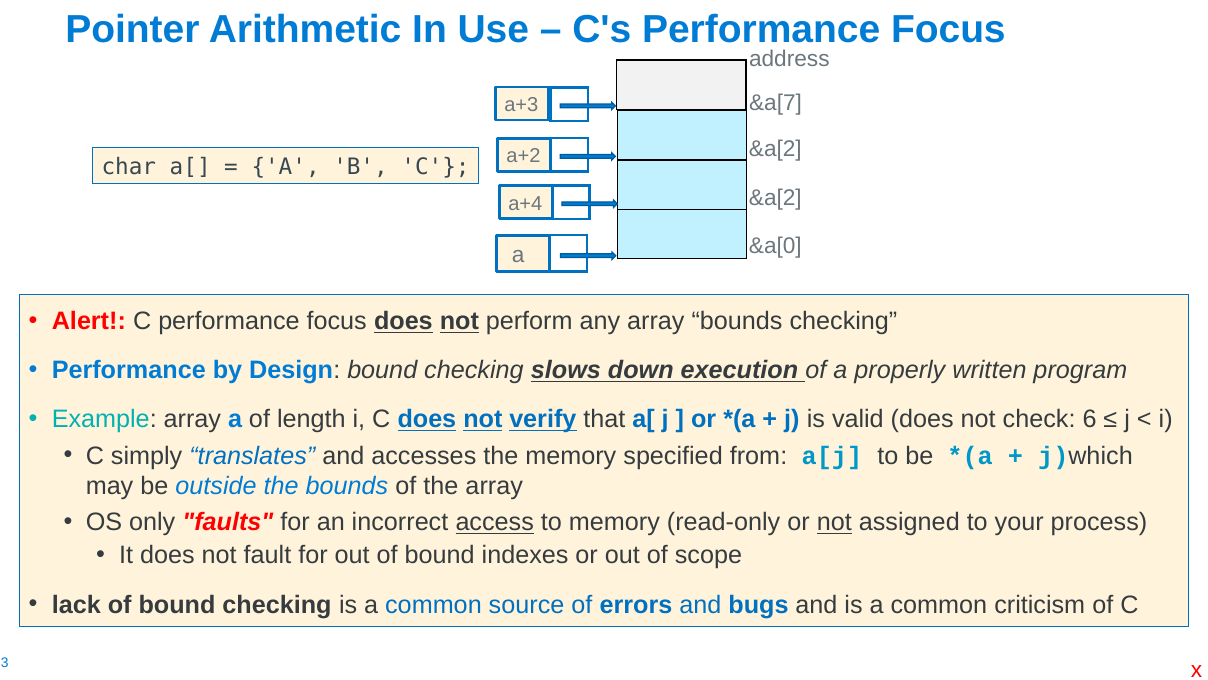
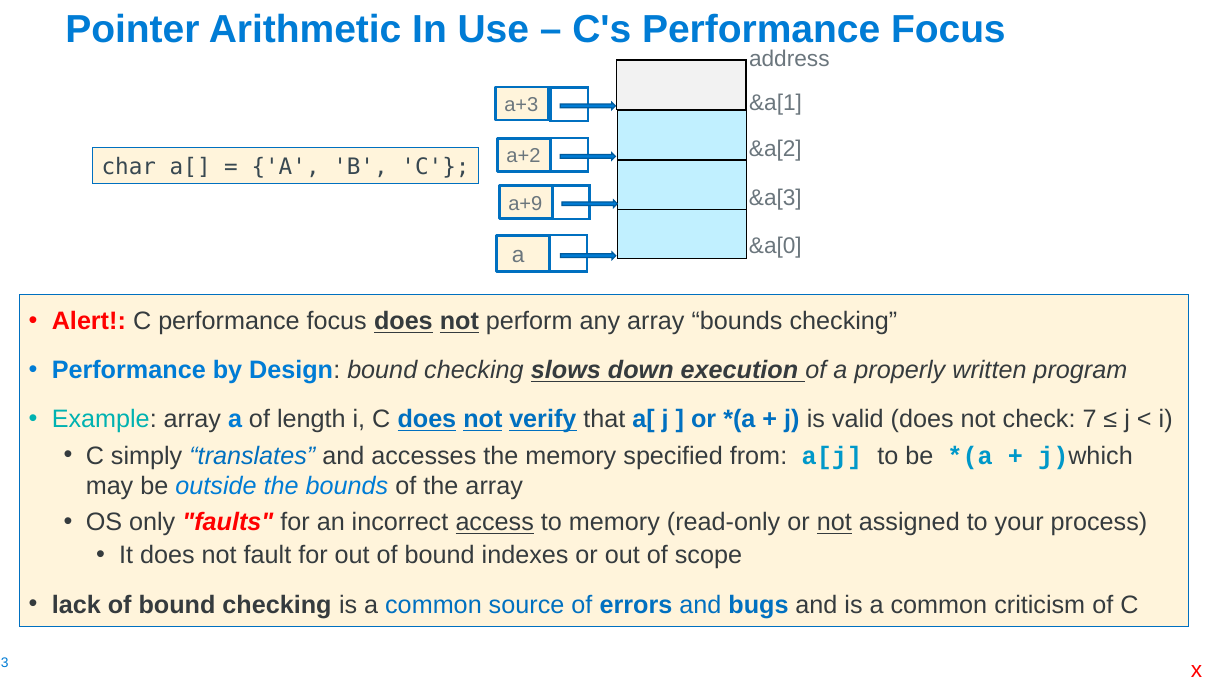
&a[7: &a[7 -> &a[1 (776, 103)
&a[2: &a[2 -> &a[3 (775, 198)
a+4: a+4 -> a+9 (525, 203)
6: 6 -> 7 (1090, 419)
